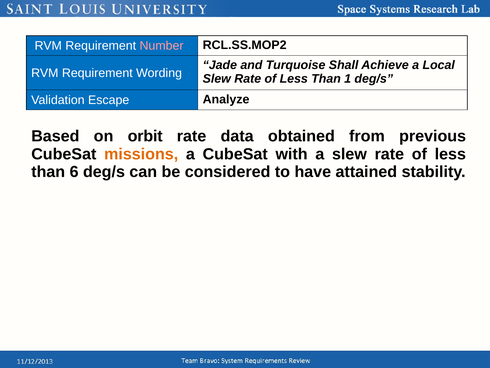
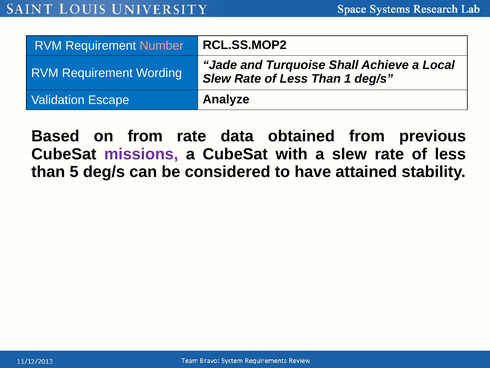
on orbit: orbit -> from (145, 136)
missions colour: orange -> purple (141, 154)
6: 6 -> 5 (74, 172)
